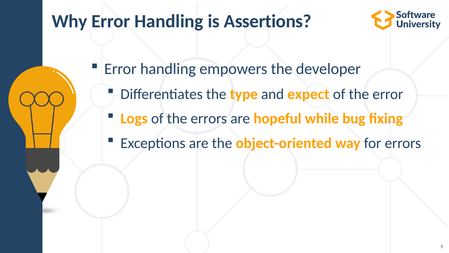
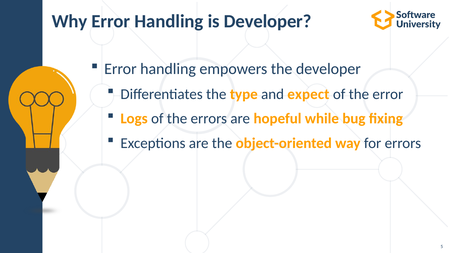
is Assertions: Assertions -> Developer (268, 21)
